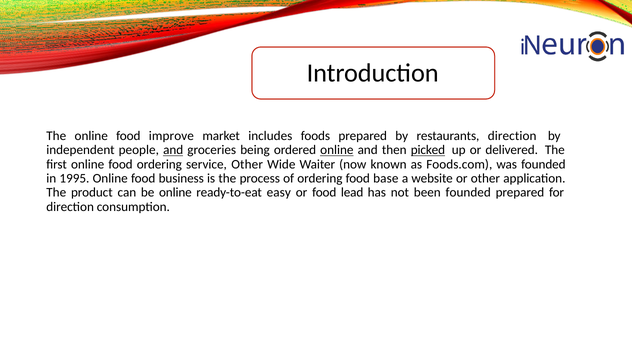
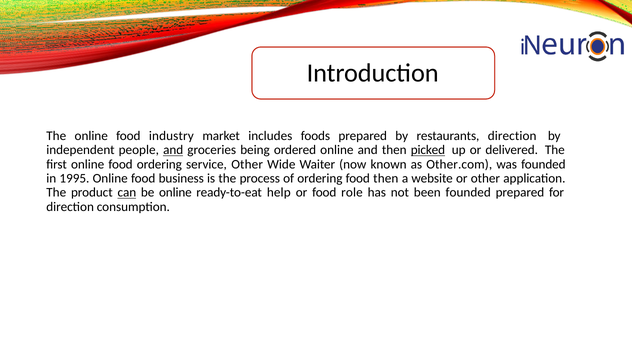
improve: improve -> industry (171, 136)
online underline: present -> none (337, 150)
Foods.com: Foods.com -> Other.com (459, 164)
food base: base -> then (386, 179)
can underline: none -> present (127, 193)
easy: easy -> help (279, 193)
lead: lead -> role (352, 193)
